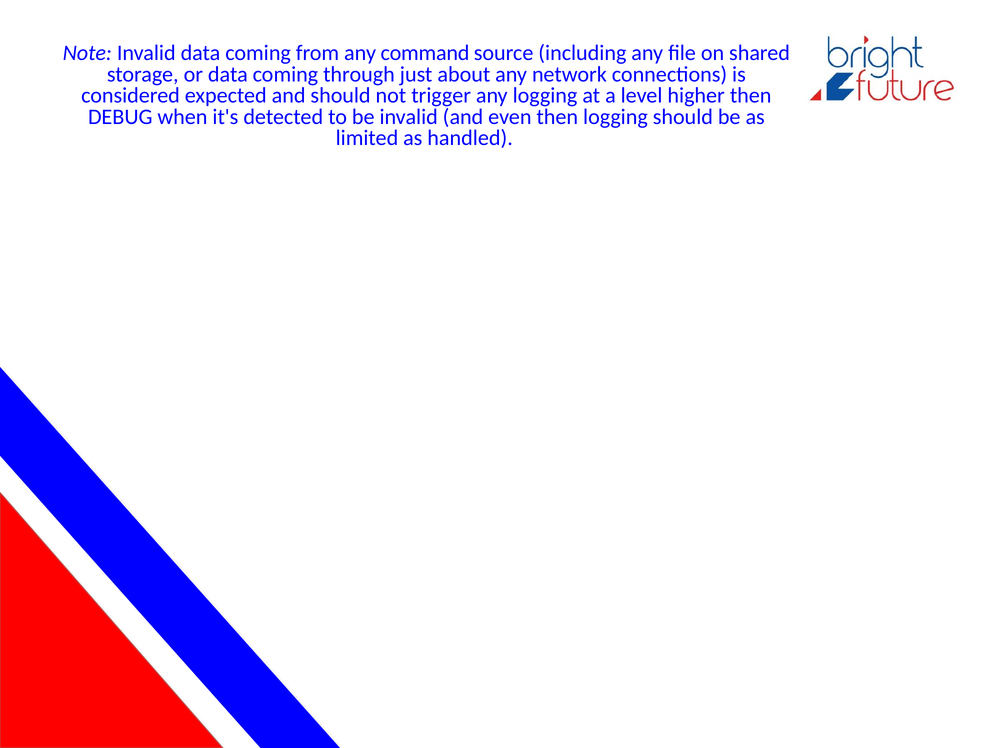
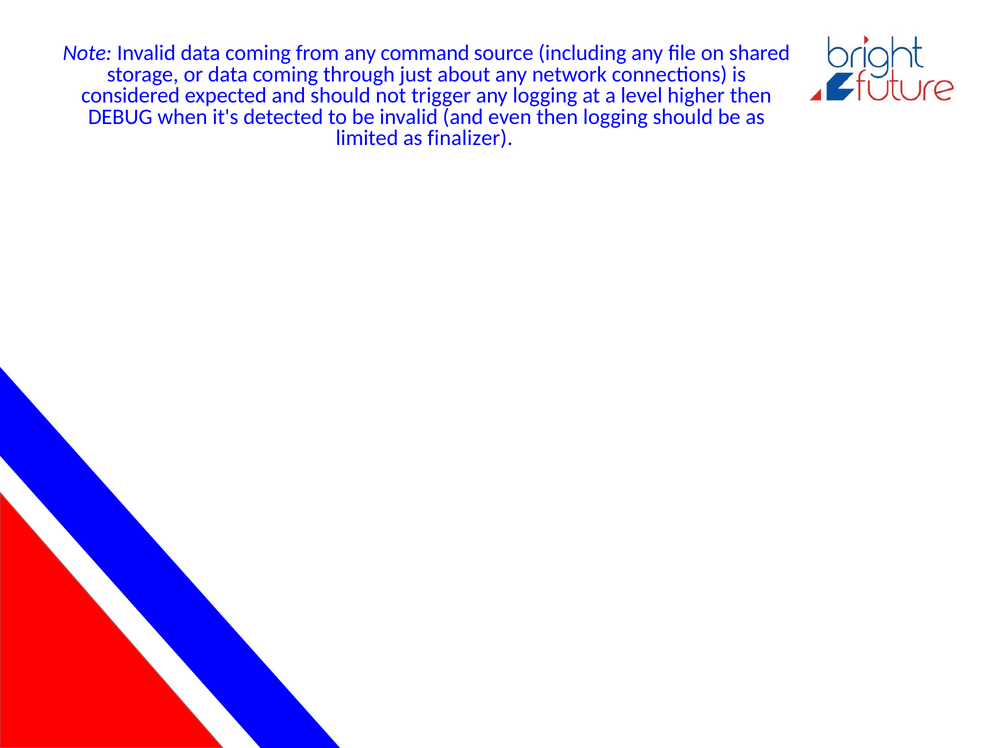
handled: handled -> finalizer (470, 138)
